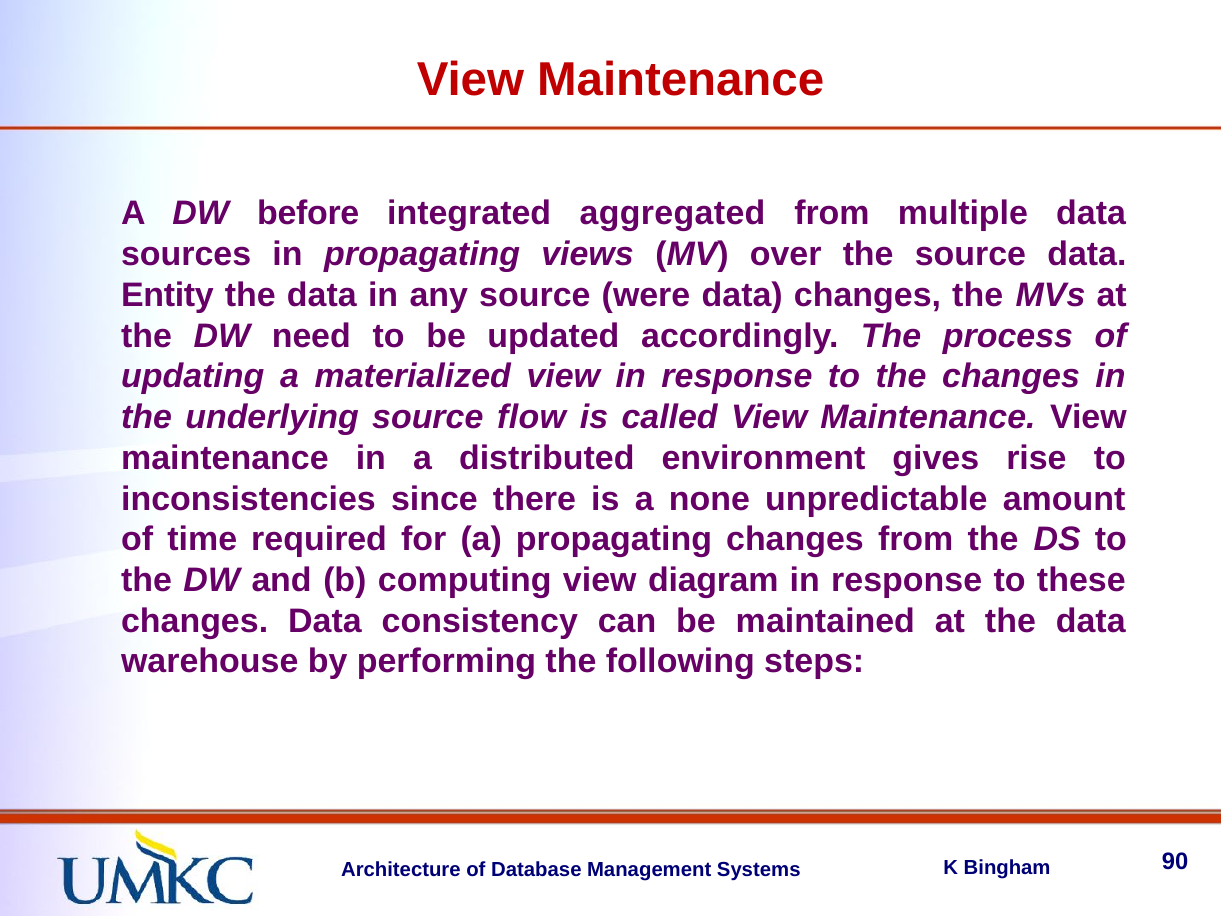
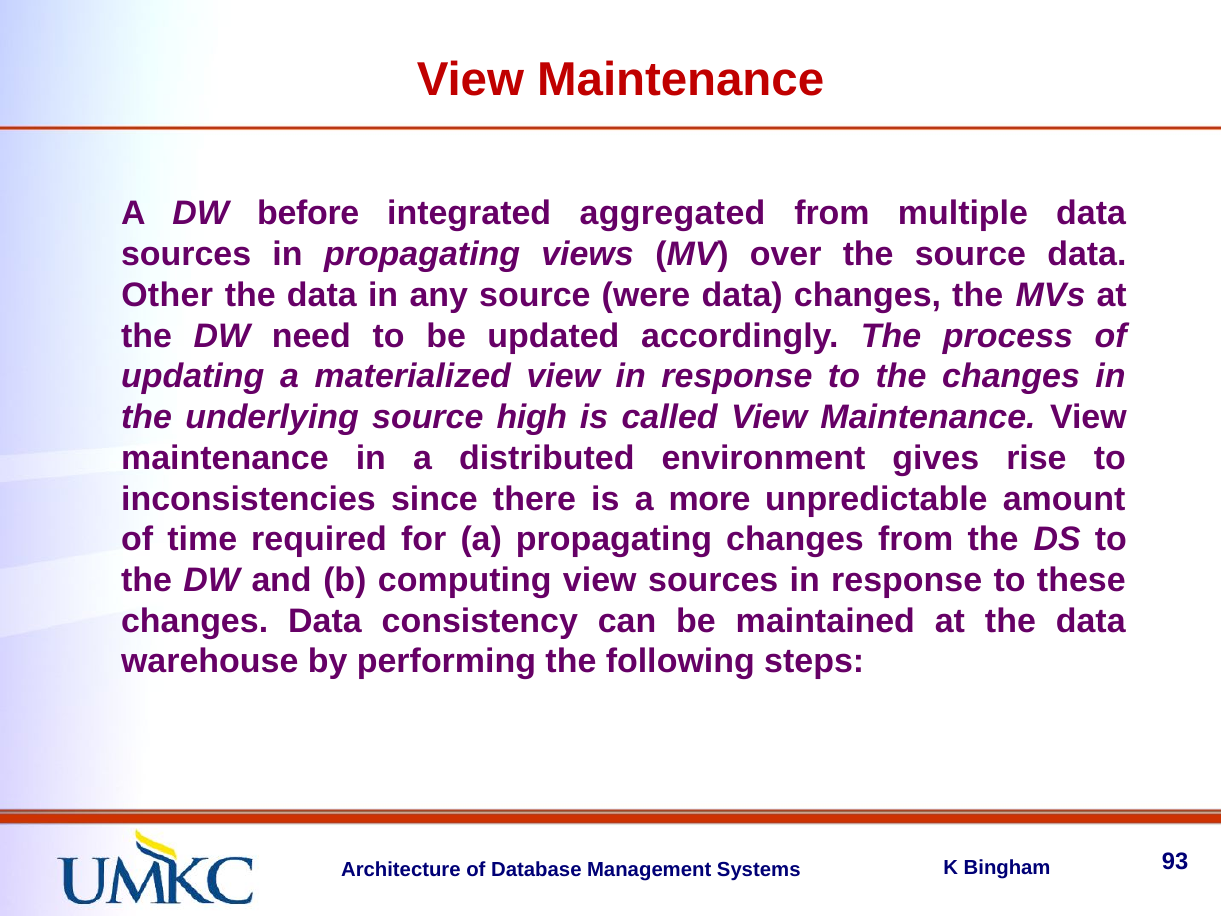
Entity: Entity -> Other (167, 295)
flow: flow -> high (532, 417)
none: none -> more (710, 499)
view diagram: diagram -> sources (713, 580)
90: 90 -> 93 (1175, 861)
